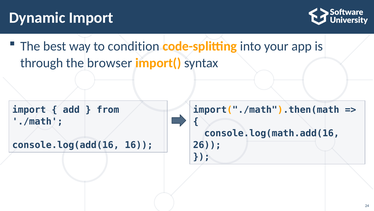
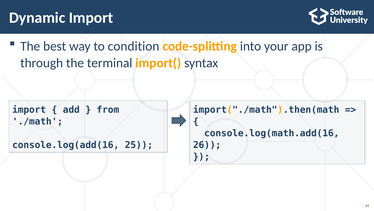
browser: browser -> terminal (110, 63)
16: 16 -> 25 (139, 145)
